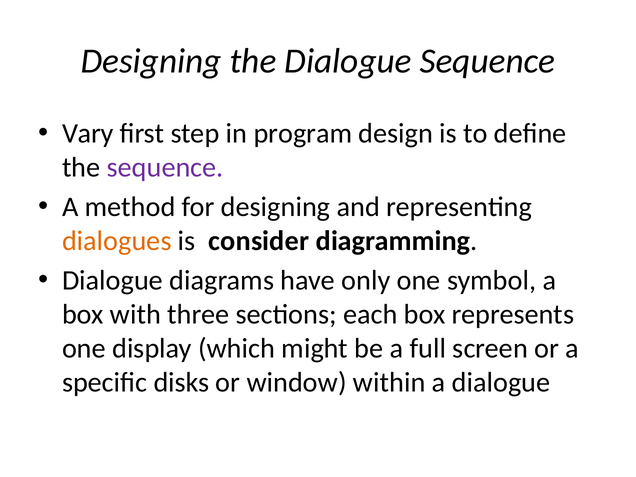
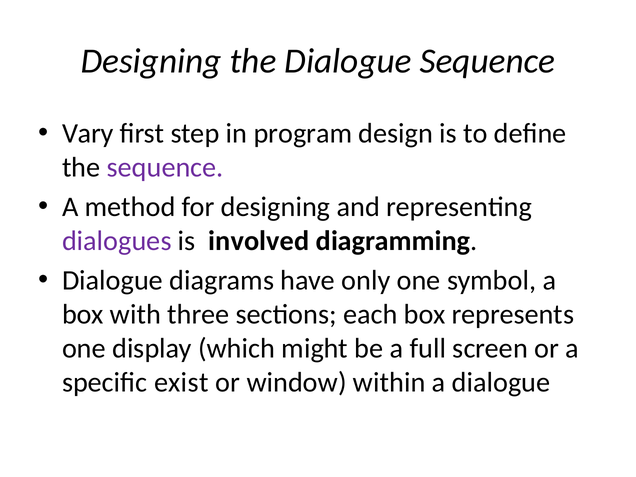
dialogues colour: orange -> purple (117, 241)
consider: consider -> involved (259, 241)
disks: disks -> exist (181, 382)
